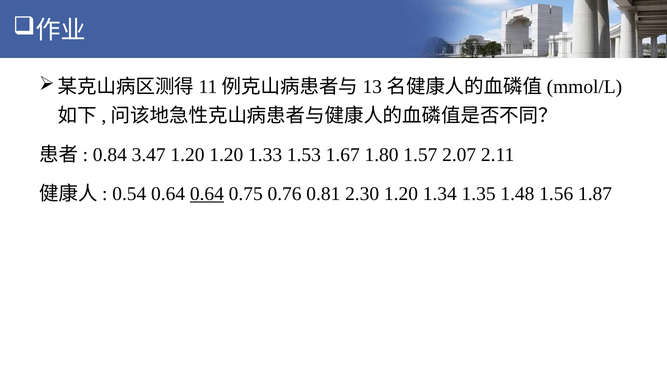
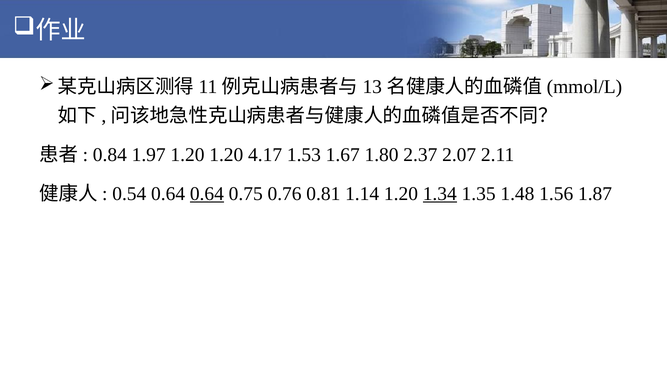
3.47: 3.47 -> 1.97 (149, 155)
1.33: 1.33 -> 4.17 (265, 155)
1.57: 1.57 -> 2.37 (420, 155)
2.30: 2.30 -> 1.14 (362, 194)
1.34 underline: none -> present (440, 194)
